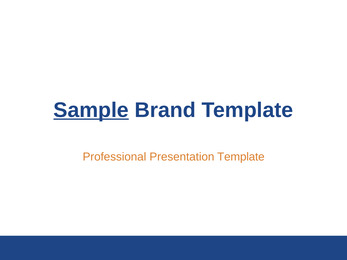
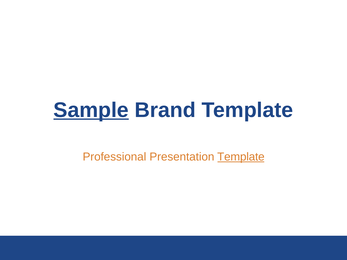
Template underline: none -> present (241, 157)
